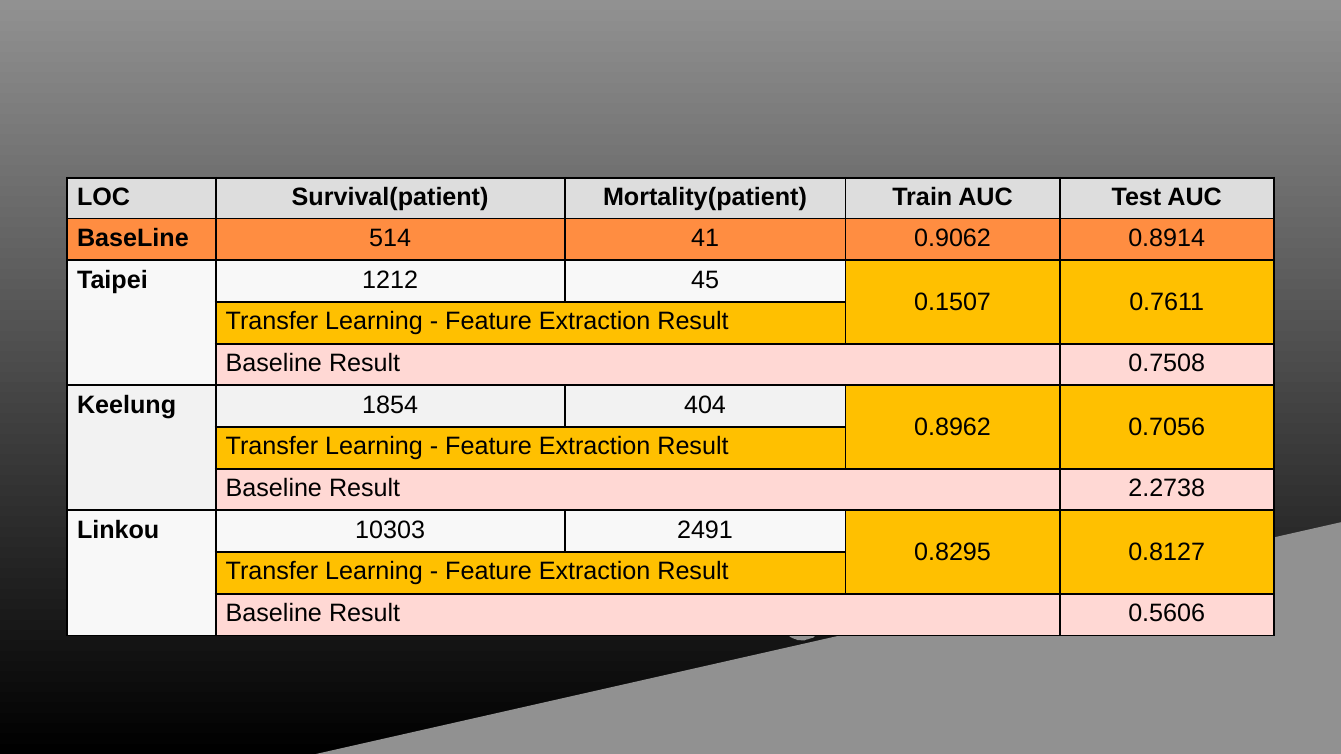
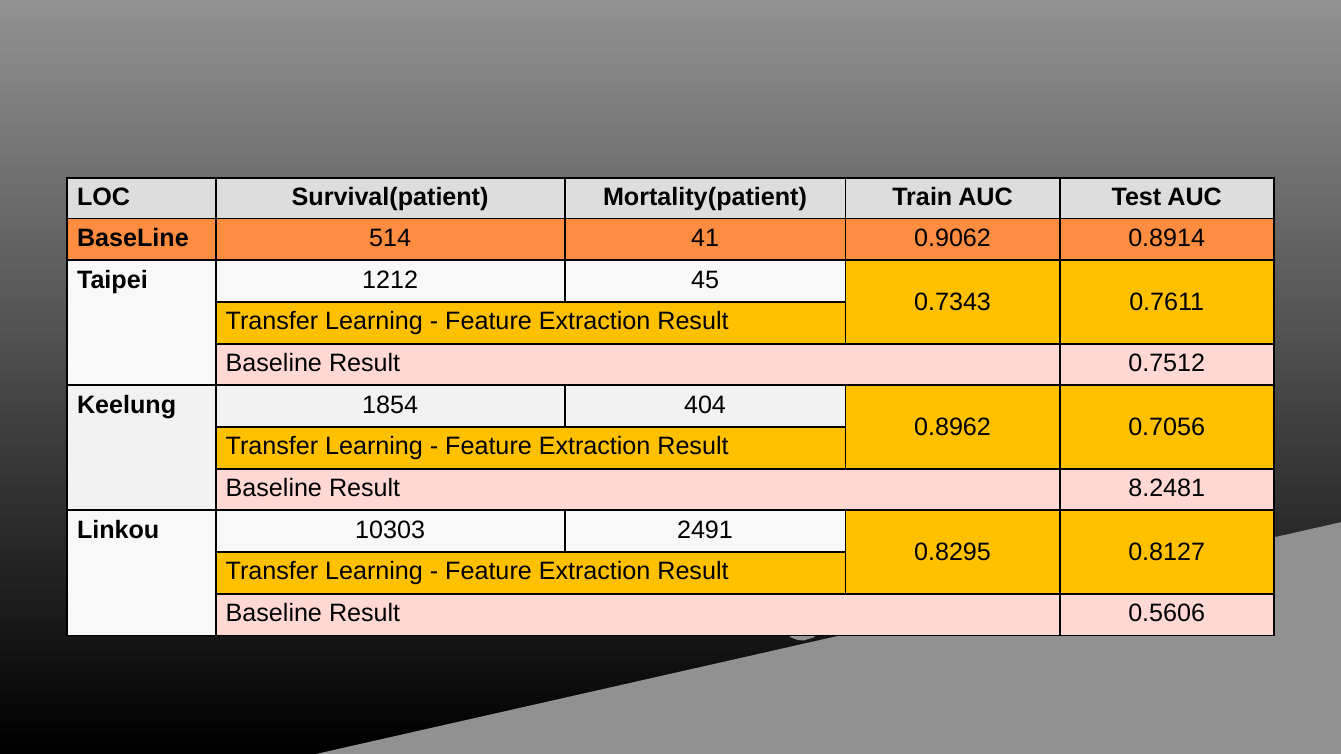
0.1507: 0.1507 -> 0.7343 (953, 302)
0.7508: 0.7508 -> 0.7512 (1167, 363)
2.2738: 2.2738 -> 8.2481 (1167, 488)
